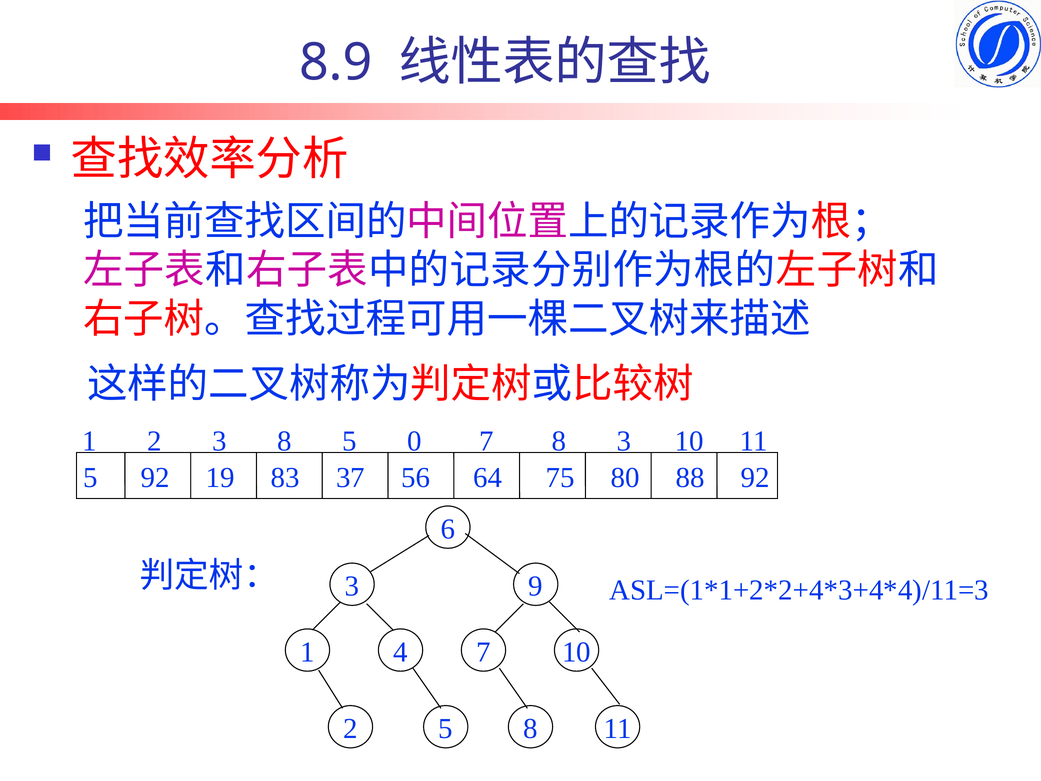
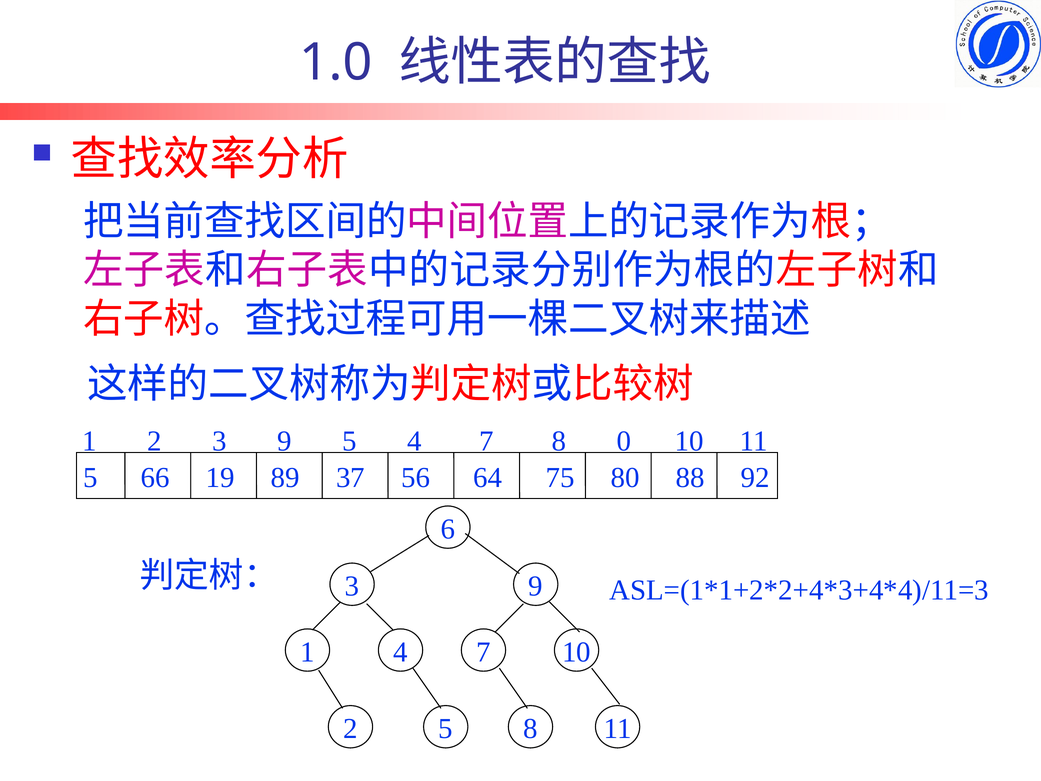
8.9: 8.9 -> 1.0 (336, 62)
3 8: 8 -> 9 (284, 441)
5 0: 0 -> 4 (414, 441)
8 3: 3 -> 0 (624, 441)
5 92: 92 -> 66 (155, 477)
83: 83 -> 89 (285, 477)
